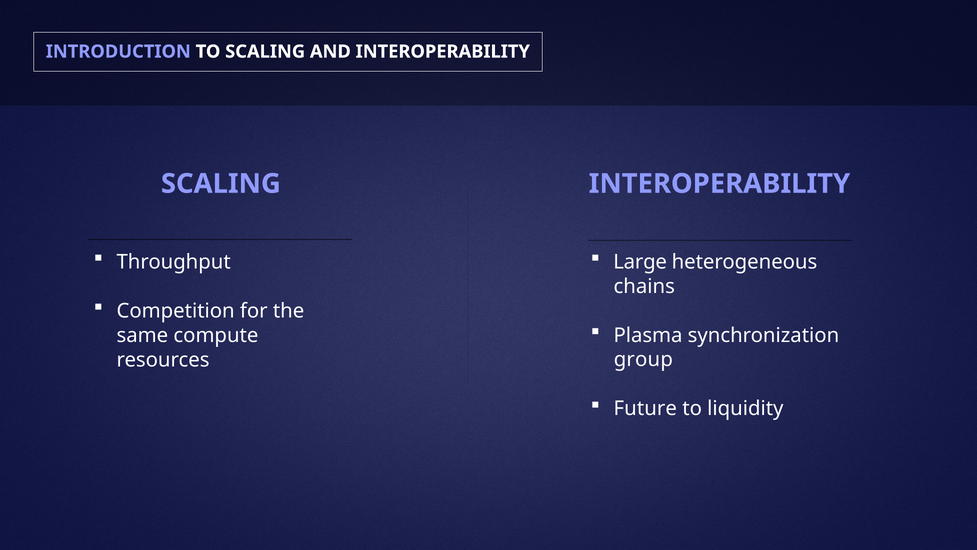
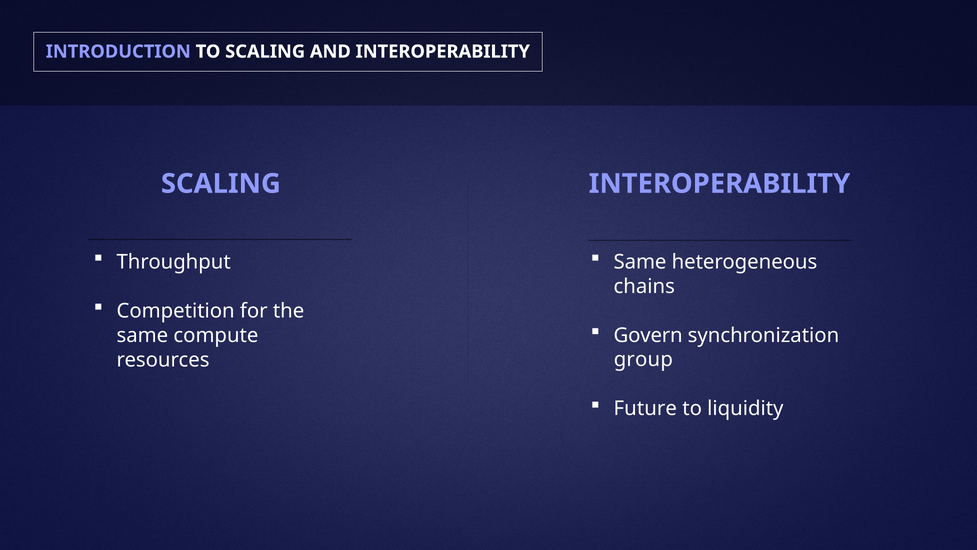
Large: Large -> Same (640, 262)
Plasma: Plasma -> Govern (648, 335)
